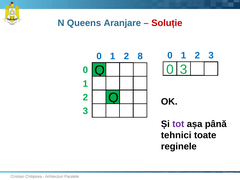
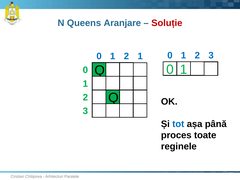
2 8: 8 -> 1 (140, 56)
3: 3 -> 1 (184, 70)
tot colour: purple -> blue (178, 124)
tehnici: tehnici -> proces (176, 135)
